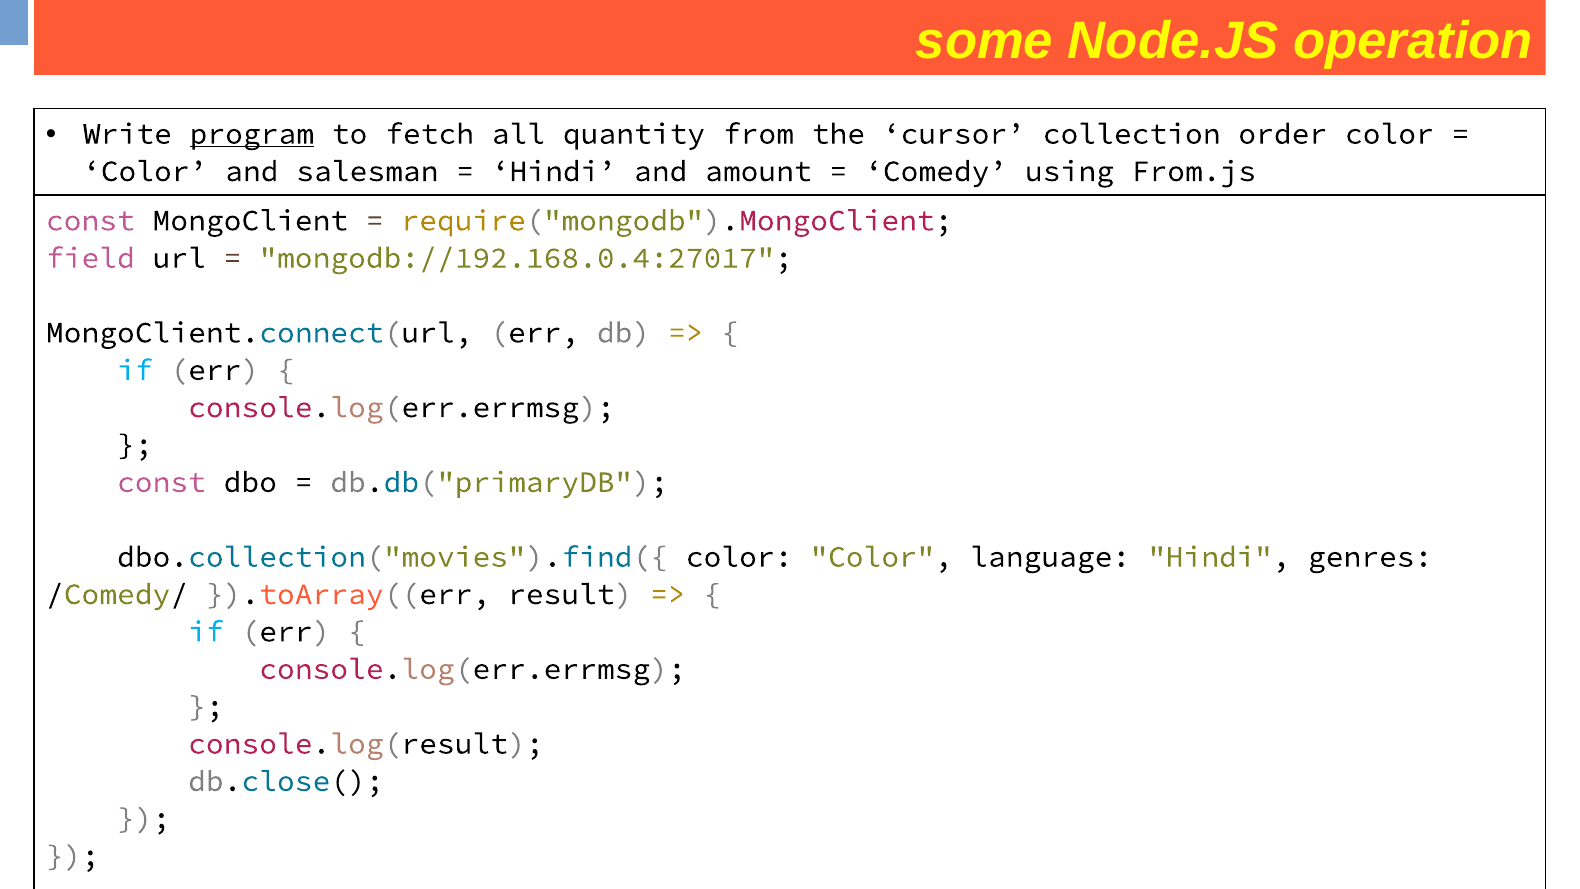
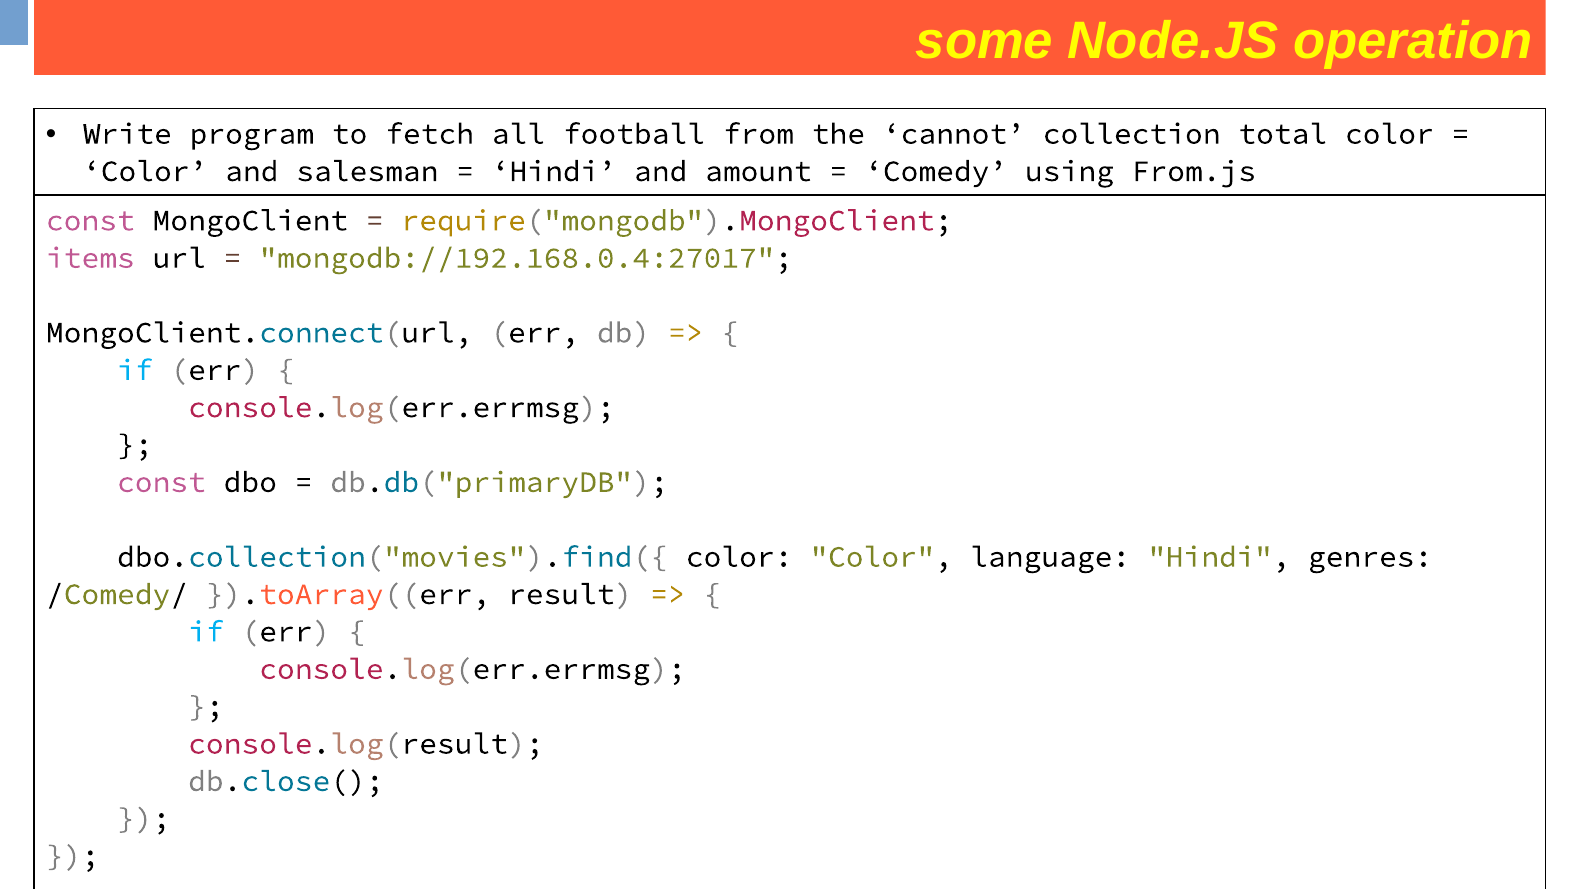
program underline: present -> none (252, 134)
quantity: quantity -> football (634, 134)
cursor: cursor -> cannot (954, 134)
order: order -> total (1283, 134)
field: field -> items (90, 258)
